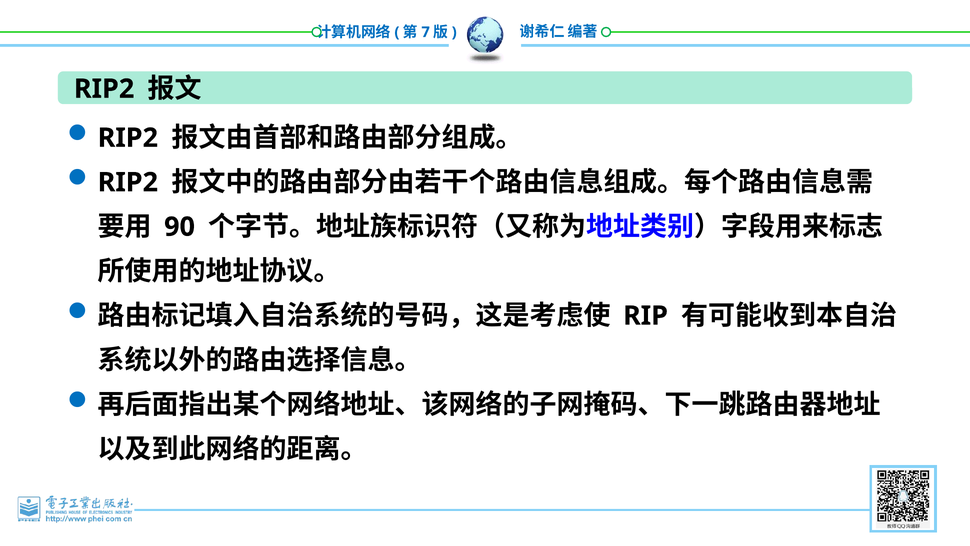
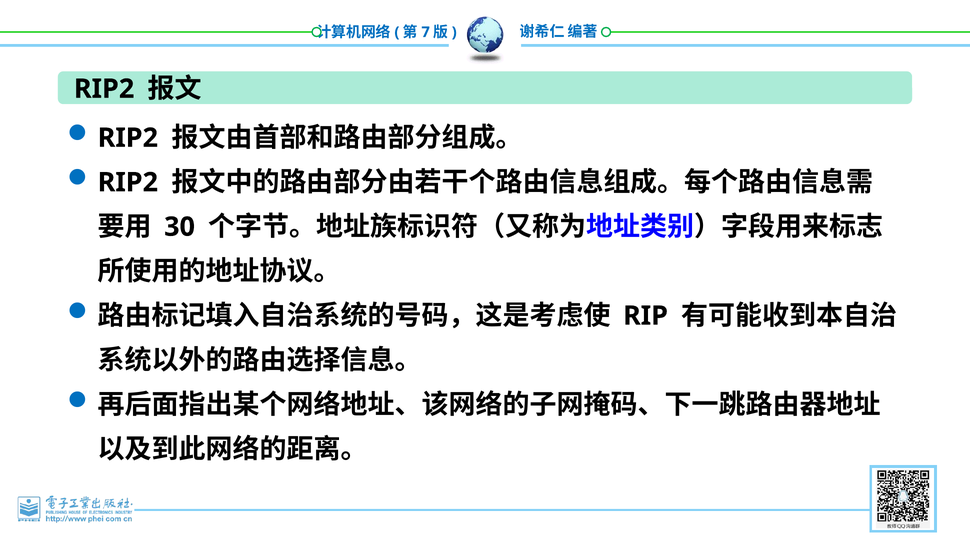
90: 90 -> 30 (180, 227)
